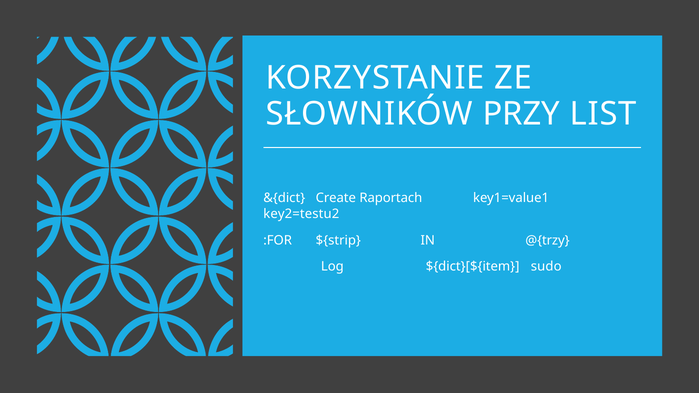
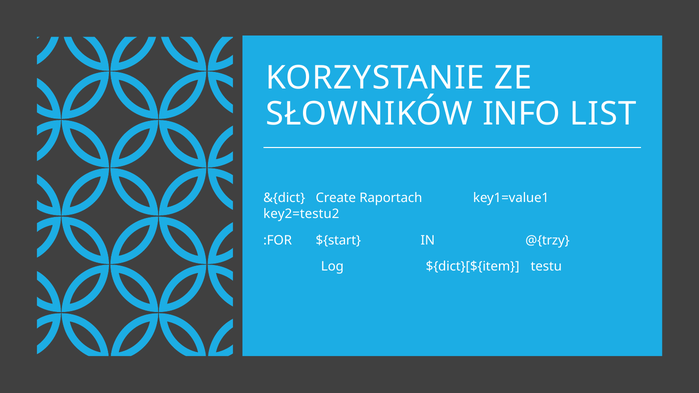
PRZY: PRZY -> INFO (521, 114)
${strip: ${strip -> ${start (338, 241)
sudo: sudo -> testu (546, 267)
